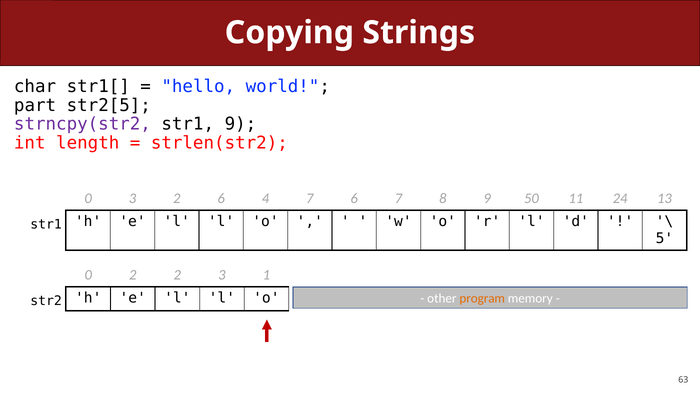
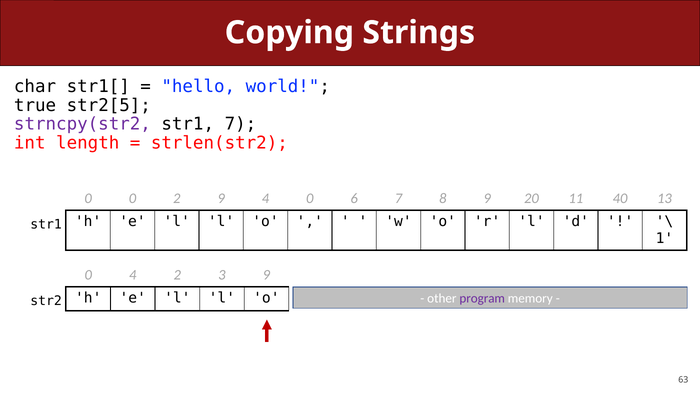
part: part -> true (35, 105)
str1 9: 9 -> 7 (240, 124)
0 3: 3 -> 0 (132, 198)
2 6: 6 -> 9 (221, 198)
4 7: 7 -> 0 (310, 198)
50: 50 -> 20 (531, 198)
24: 24 -> 40 (620, 198)
5: 5 -> 1 (664, 238)
0 2: 2 -> 4 (133, 275)
3 1: 1 -> 9 (266, 275)
program colour: orange -> purple (482, 298)
